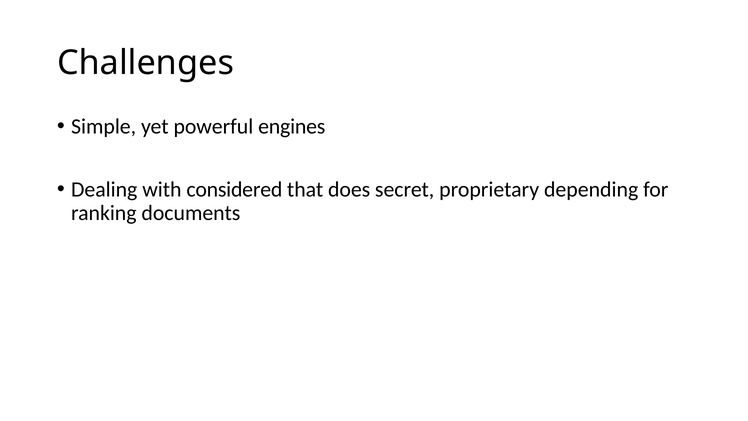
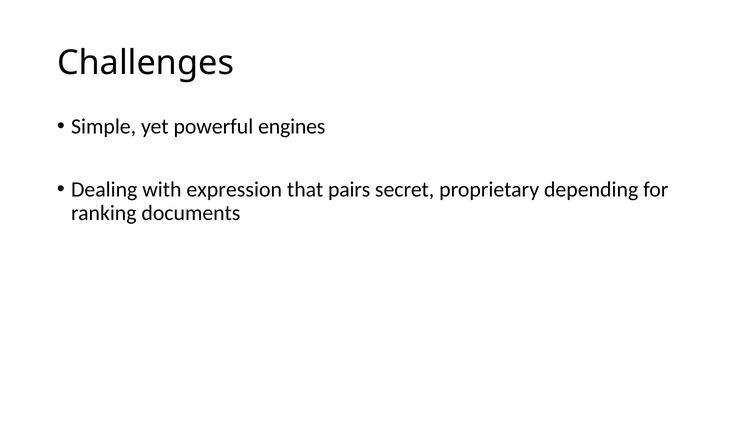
considered: considered -> expression (234, 189)
does: does -> pairs (349, 189)
